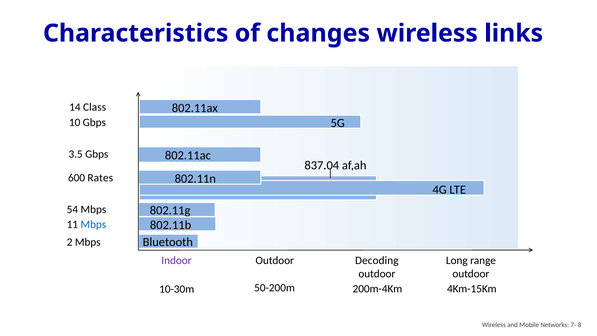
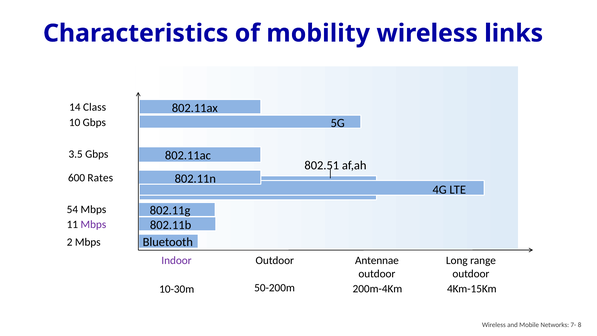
changes: changes -> mobility (318, 33)
837.04: 837.04 -> 802.51 (322, 165)
Mbps colour: blue -> purple (93, 224)
Decoding: Decoding -> Antennae (377, 260)
